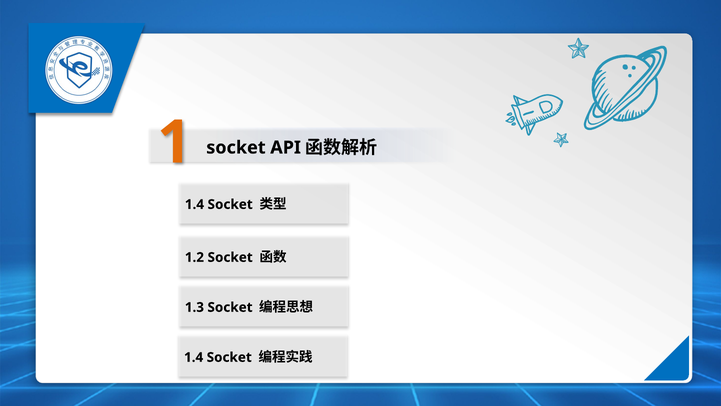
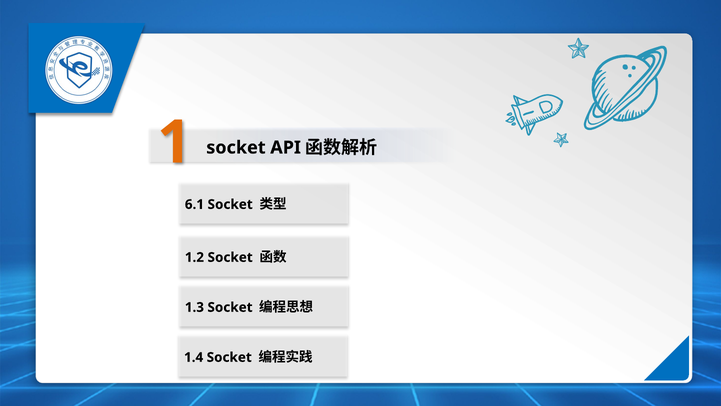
1.4: 1.4 -> 6.1 (194, 204)
